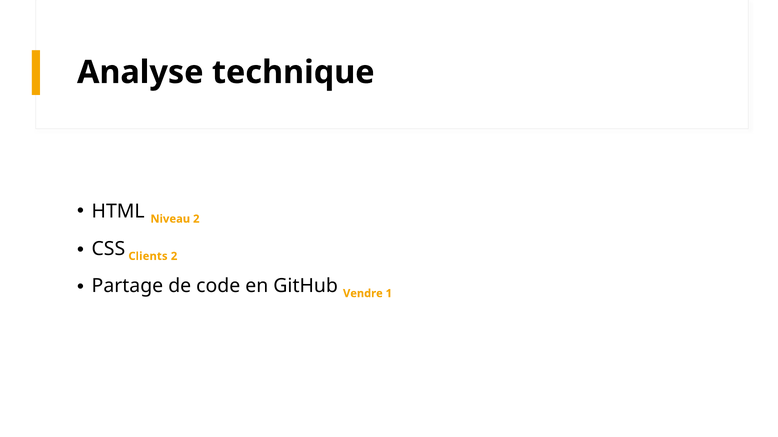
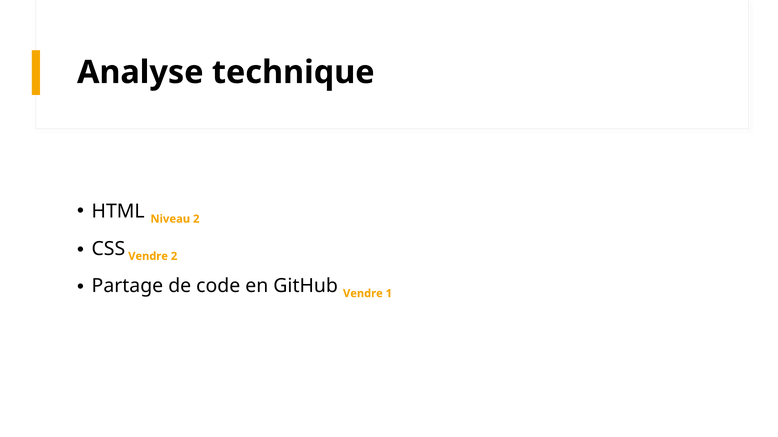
CSS Clients: Clients -> Vendre (148, 257)
